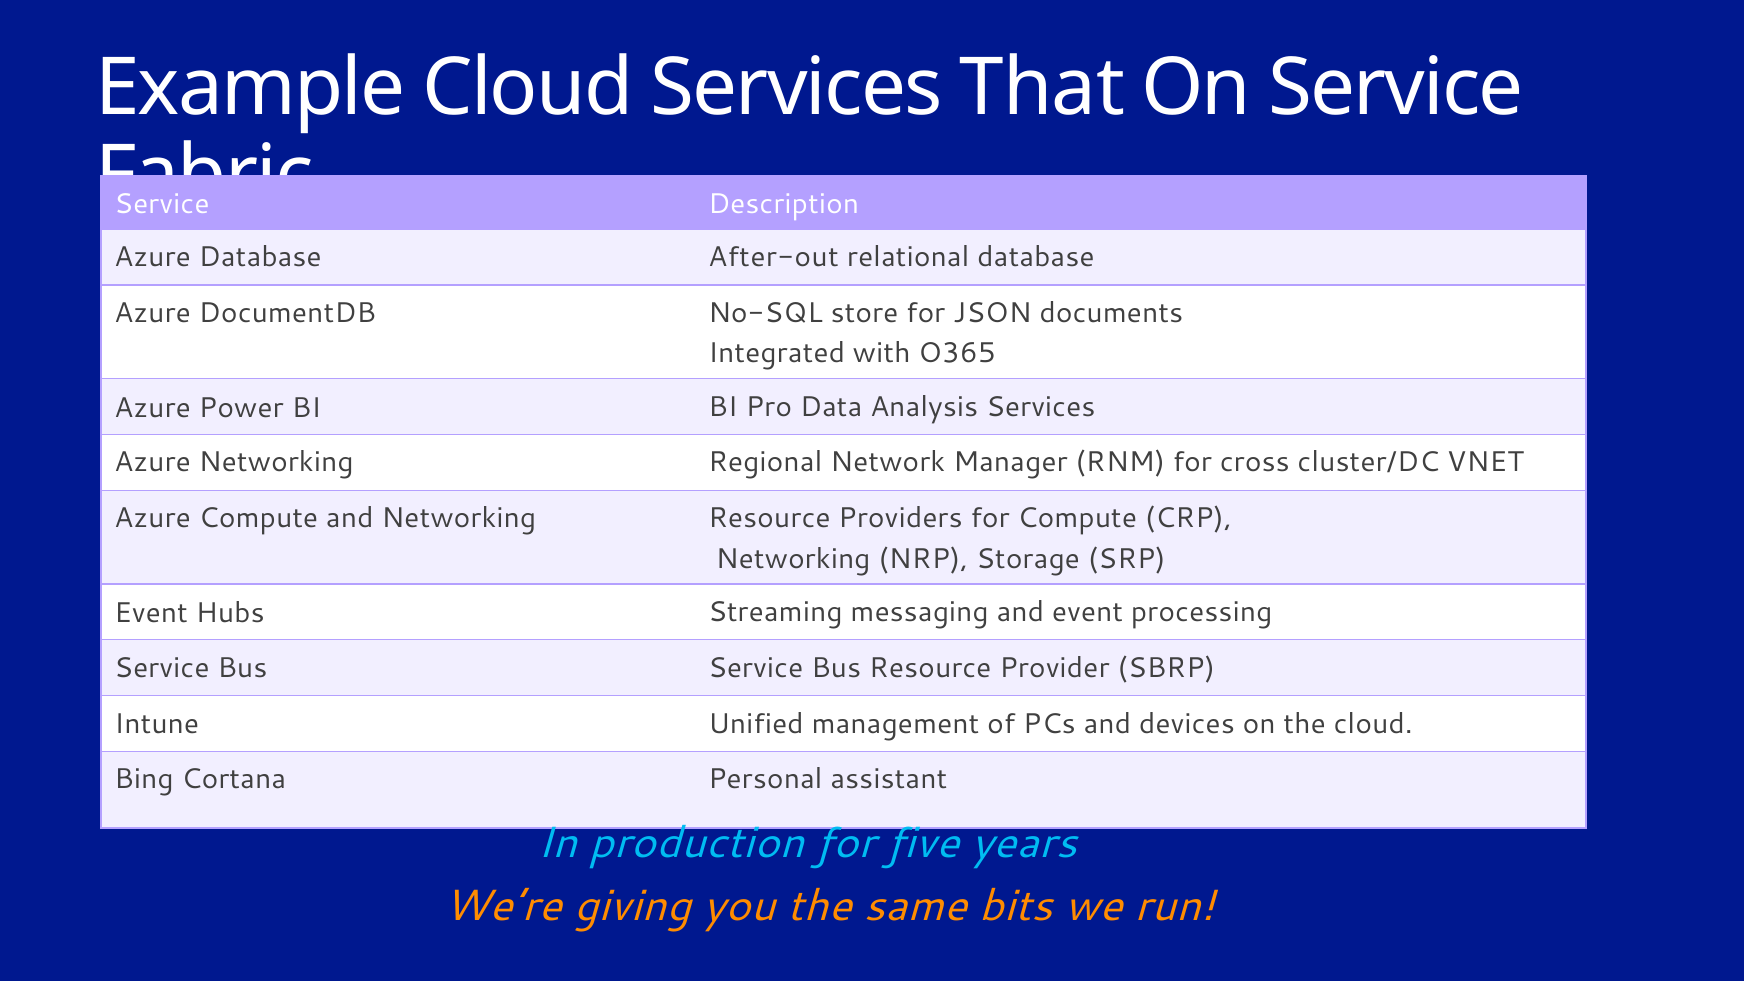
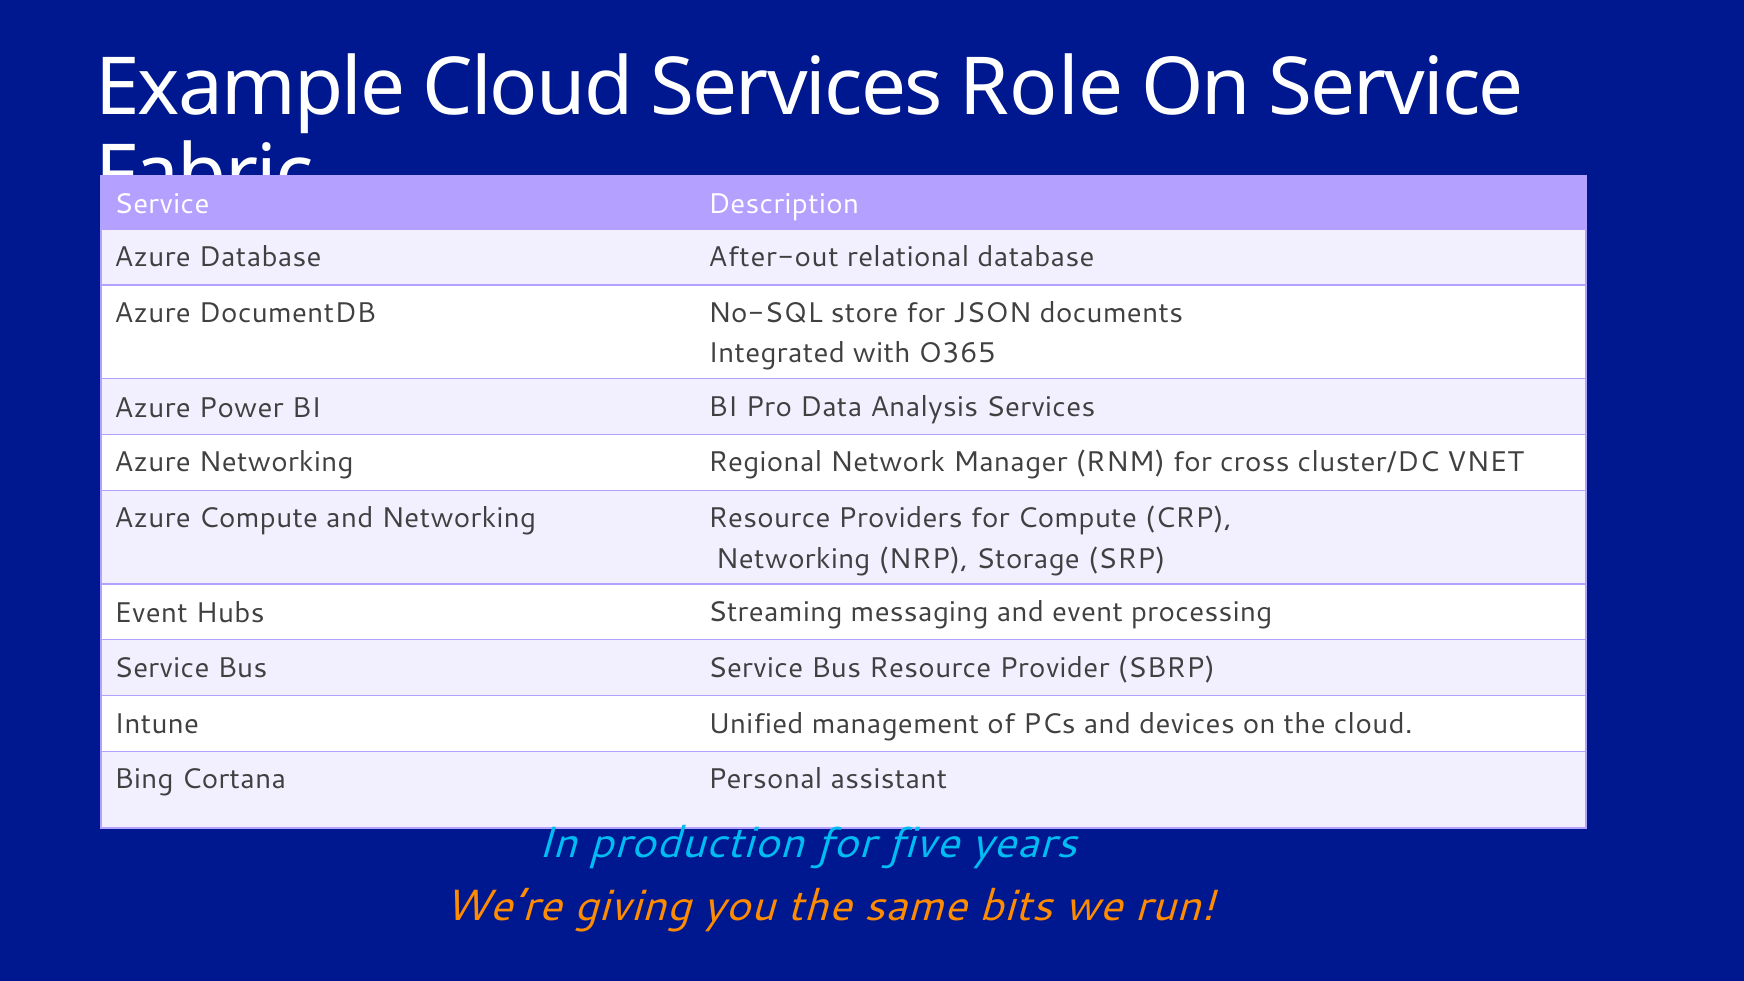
That: That -> Role (1042, 88)
